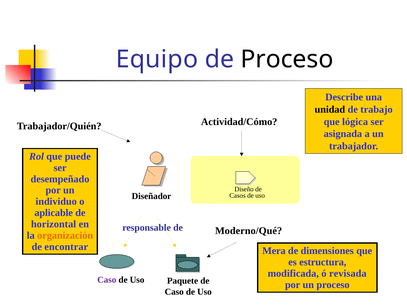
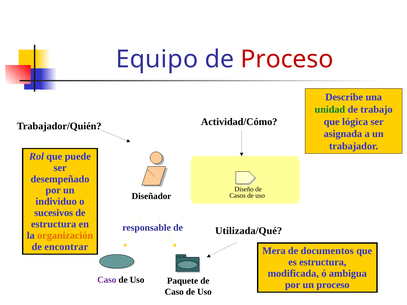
Proceso colour: black -> red (287, 59)
unidad colour: black -> green (330, 110)
aplicable: aplicable -> sucesivos (54, 213)
horizontal: horizontal -> estructura (54, 224)
Moderno/Qué: Moderno/Qué -> Utilizada/Qué (249, 231)
dimensiones: dimensiones -> documentos (327, 251)
revisada: revisada -> ambigua (348, 274)
